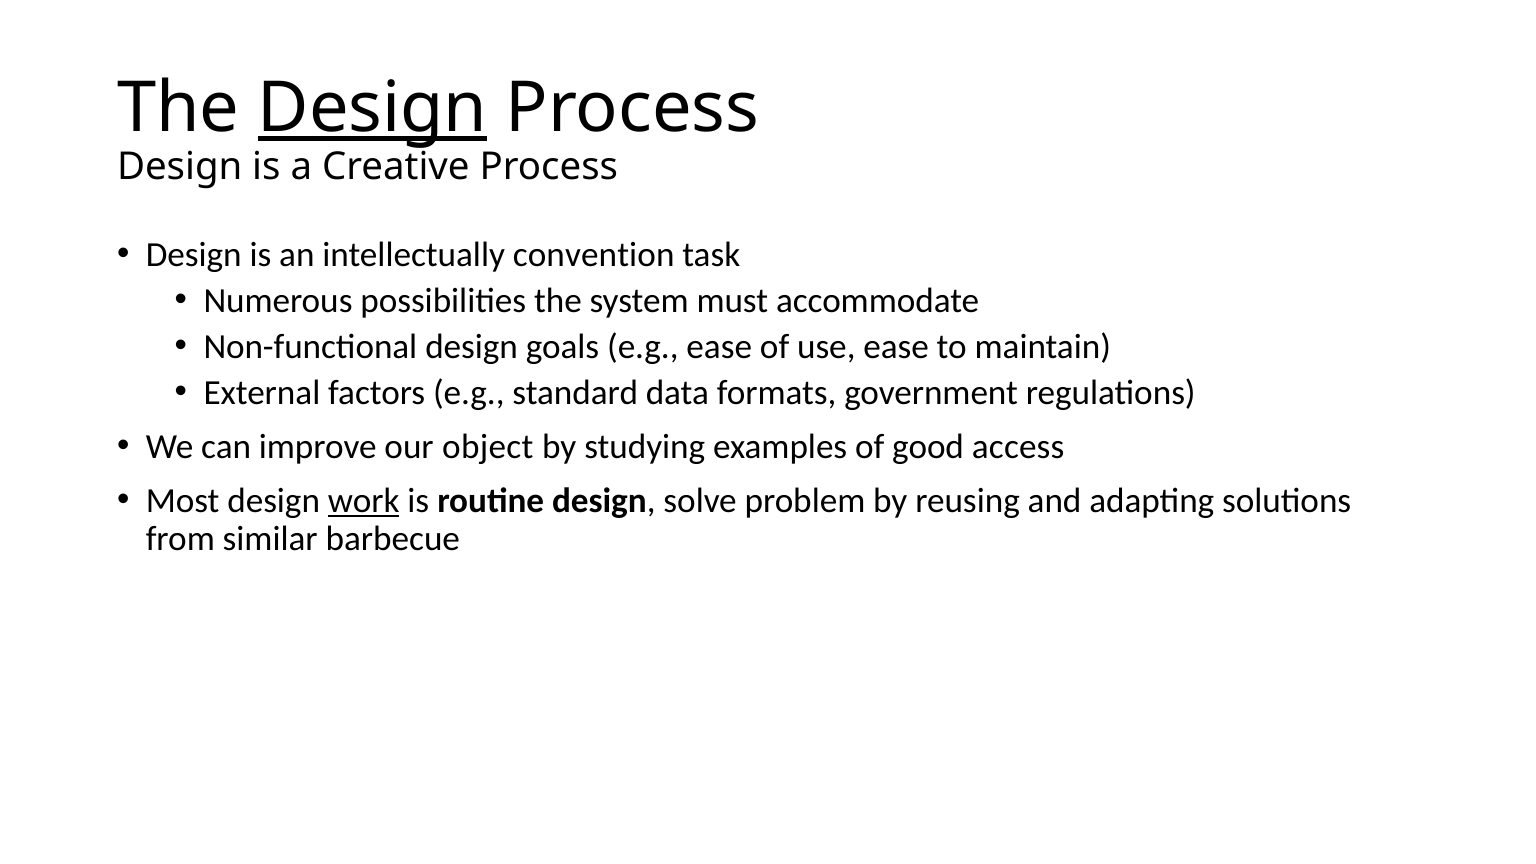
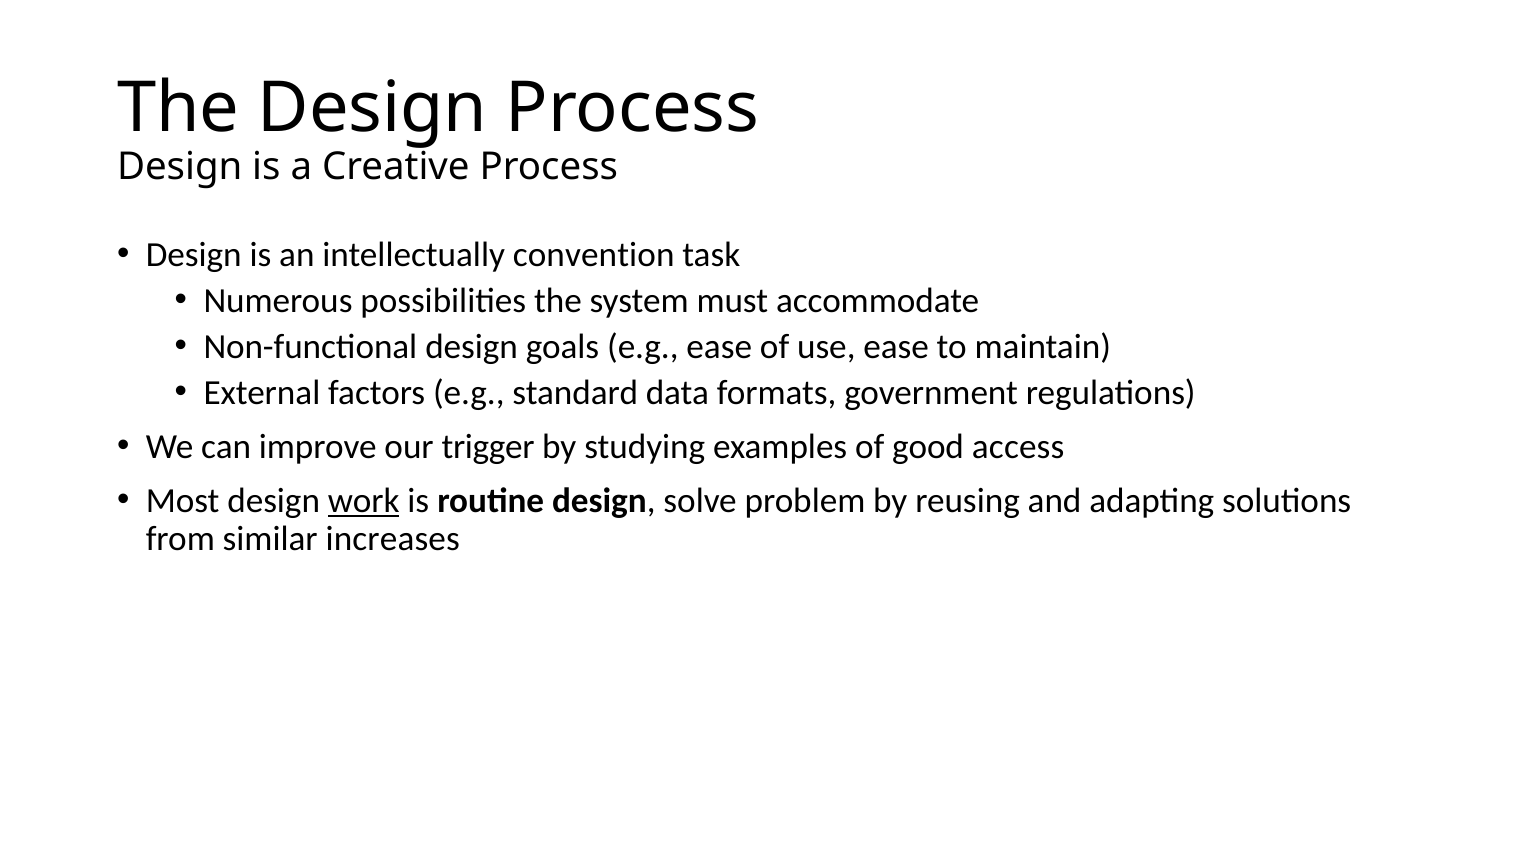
Design underline: present -> none (373, 108)
object: object -> trigger (488, 447)
barbecue: barbecue -> increases (393, 539)
